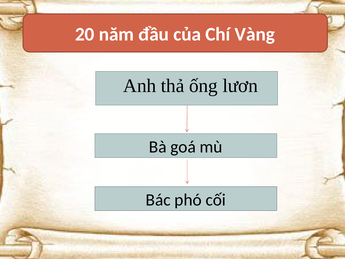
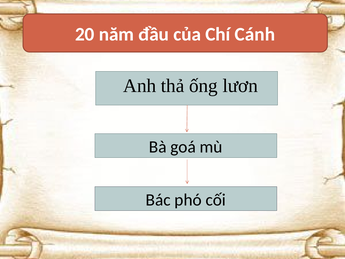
Vàng: Vàng -> Cánh (255, 34)
